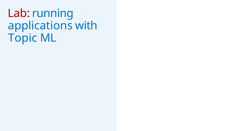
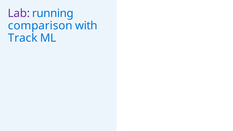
Lab colour: red -> purple (19, 13)
applications: applications -> comparison (40, 26)
Topic: Topic -> Track (23, 38)
